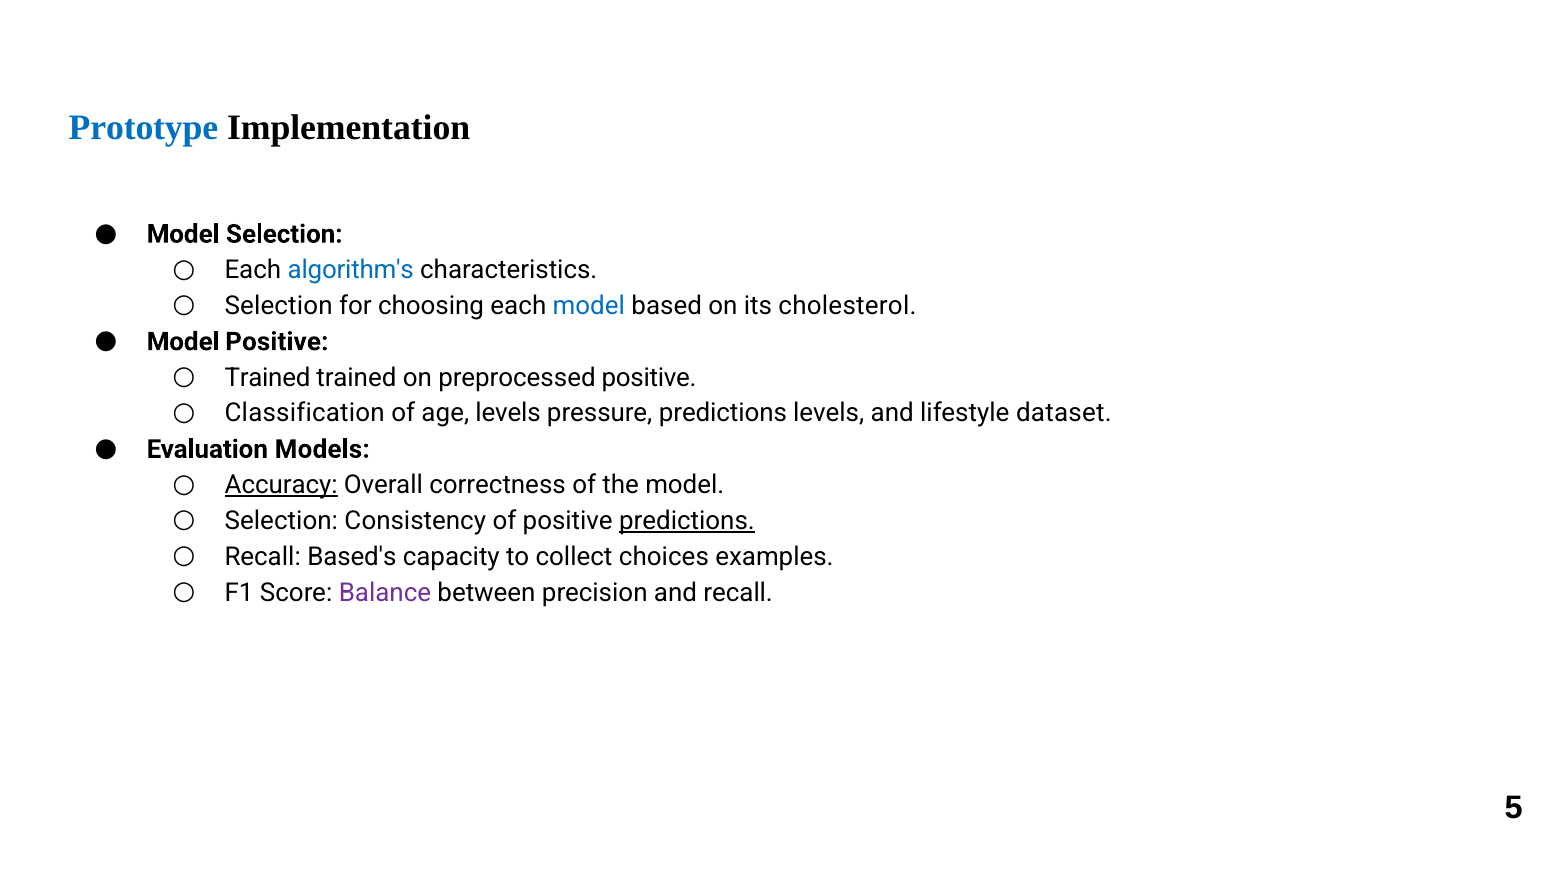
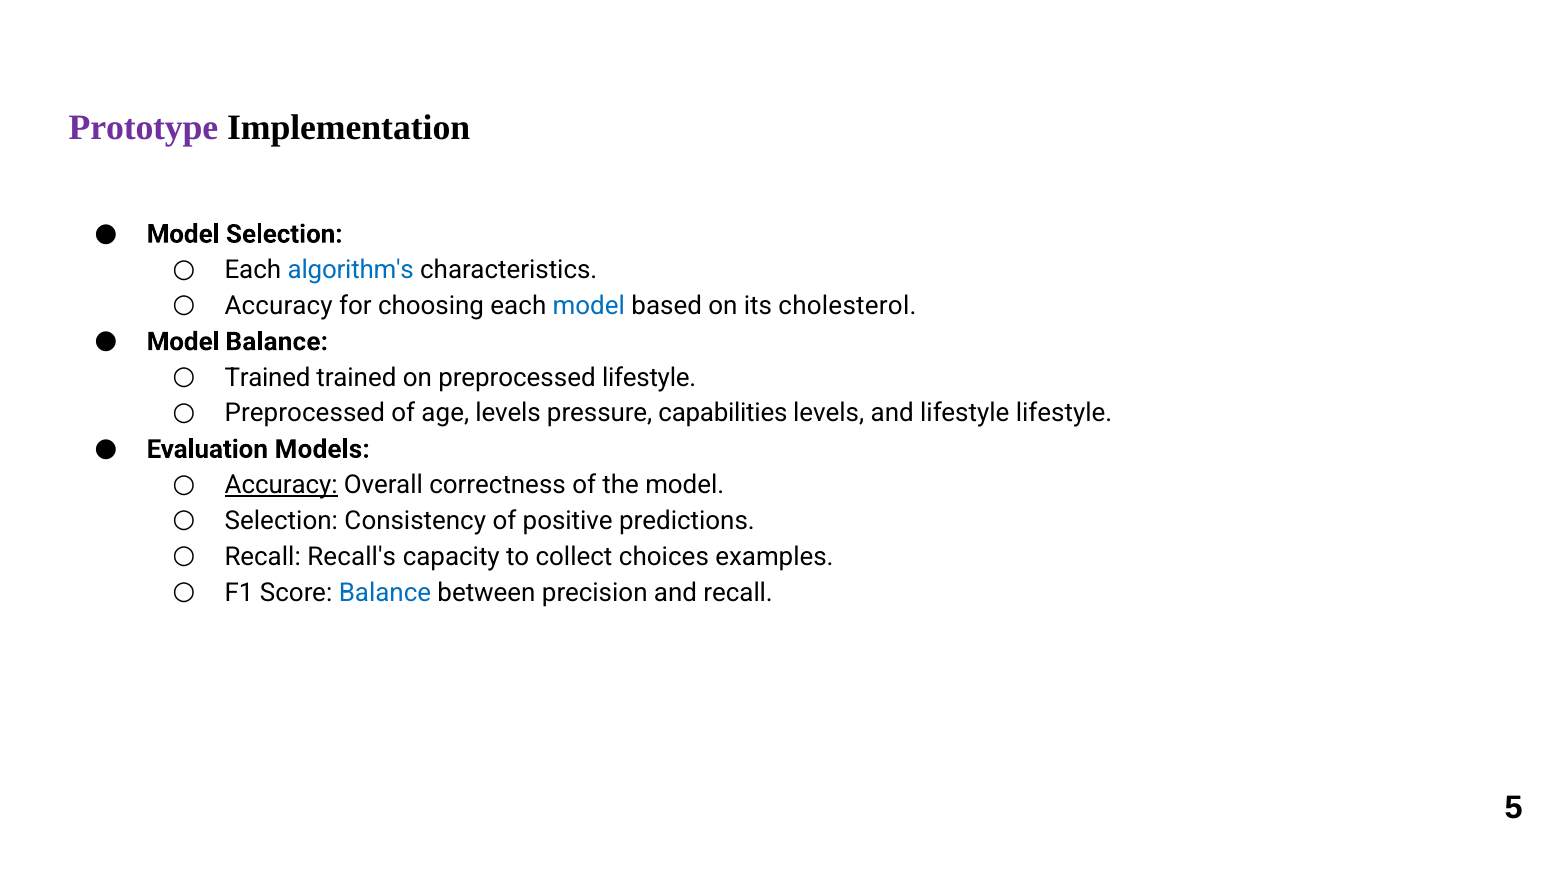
Prototype colour: blue -> purple (143, 128)
Selection: Selection -> Accuracy (279, 306)
Model Positive: Positive -> Balance (277, 342)
preprocessed positive: positive -> lifestyle (649, 377)
Classification: Classification -> Preprocessed (305, 413)
pressure predictions: predictions -> capabilities (723, 413)
lifestyle dataset: dataset -> lifestyle (1064, 413)
predictions underline: present -> none (687, 521)
Based's: Based's -> Recall's (352, 557)
Balance colour: purple -> blue (385, 593)
